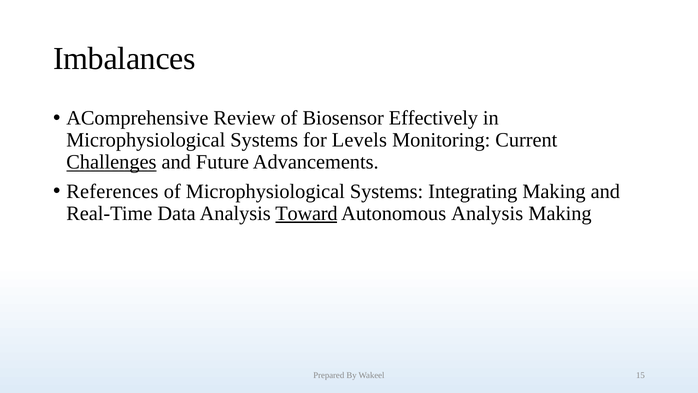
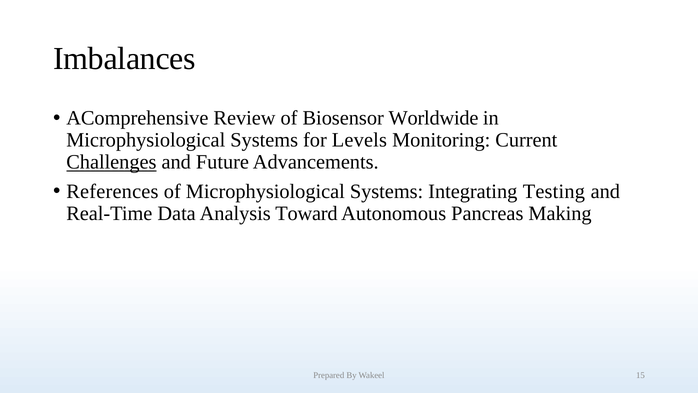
Effectively: Effectively -> Worldwide (433, 118)
Integrating Making: Making -> Testing (554, 191)
Toward underline: present -> none (306, 213)
Autonomous Analysis: Analysis -> Pancreas (487, 213)
